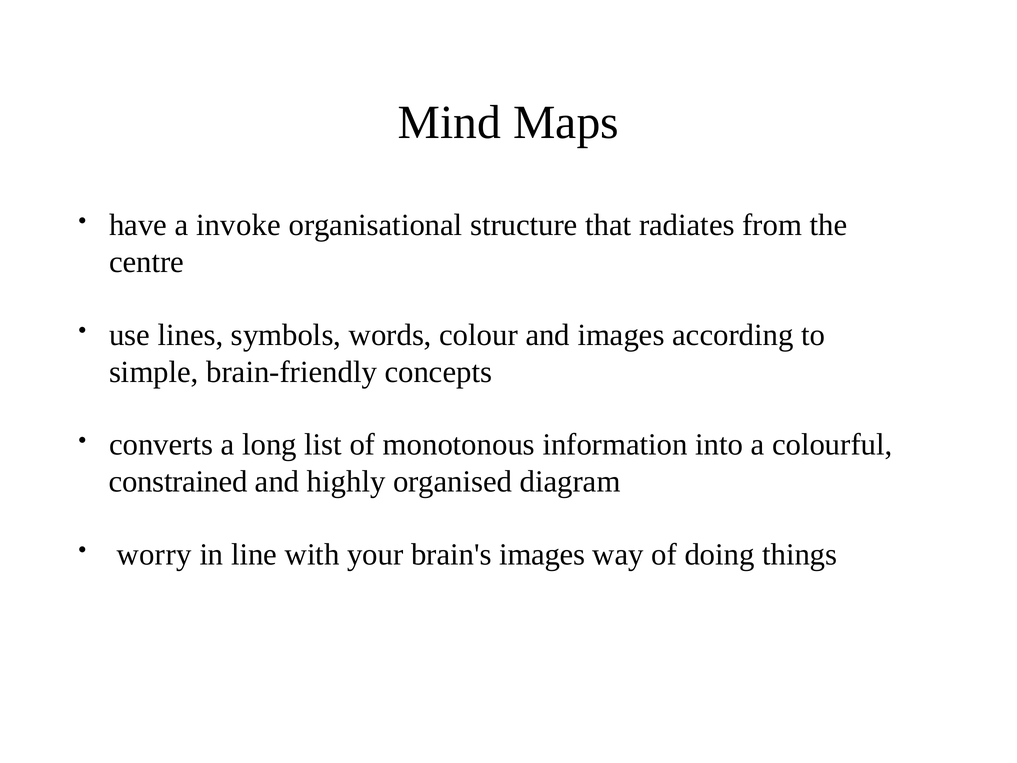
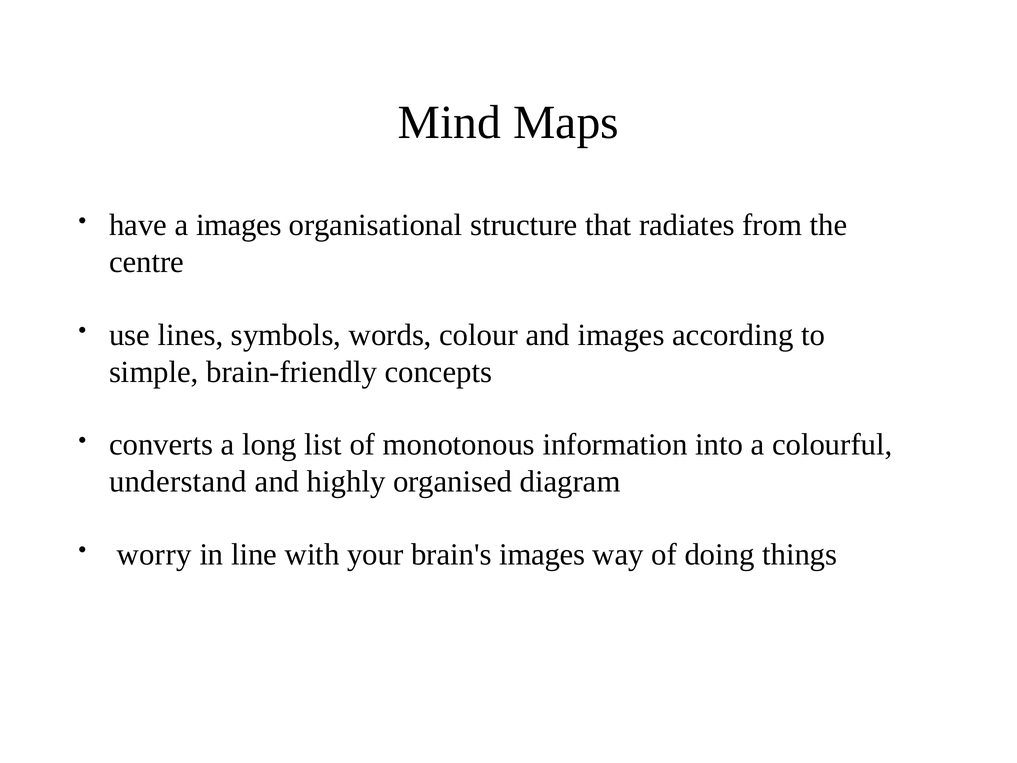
a invoke: invoke -> images (239, 225)
constrained: constrained -> understand (178, 482)
